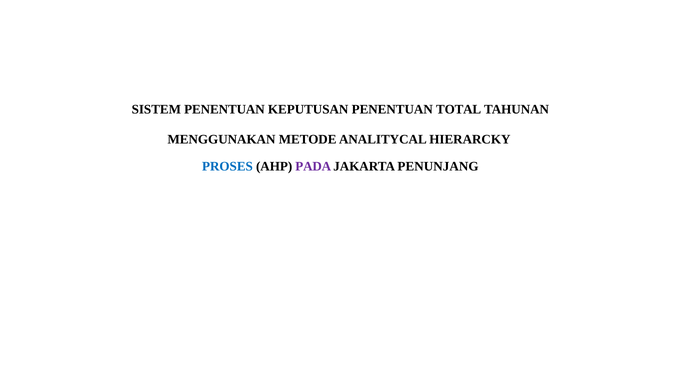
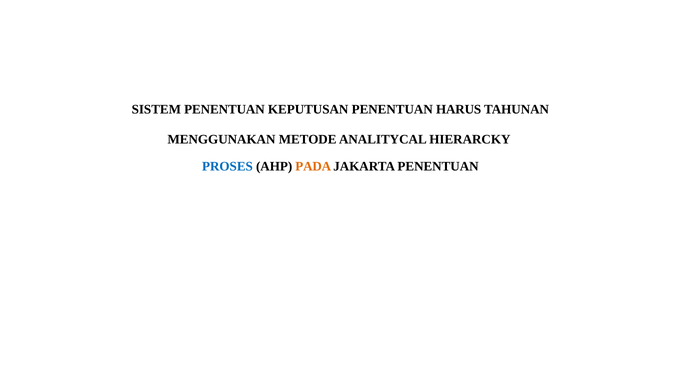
TOTAL: TOTAL -> HARUS (459, 109)
PADA colour: purple -> orange (313, 166)
JAKARTA PENUNJANG: PENUNJANG -> PENENTUAN (438, 166)
